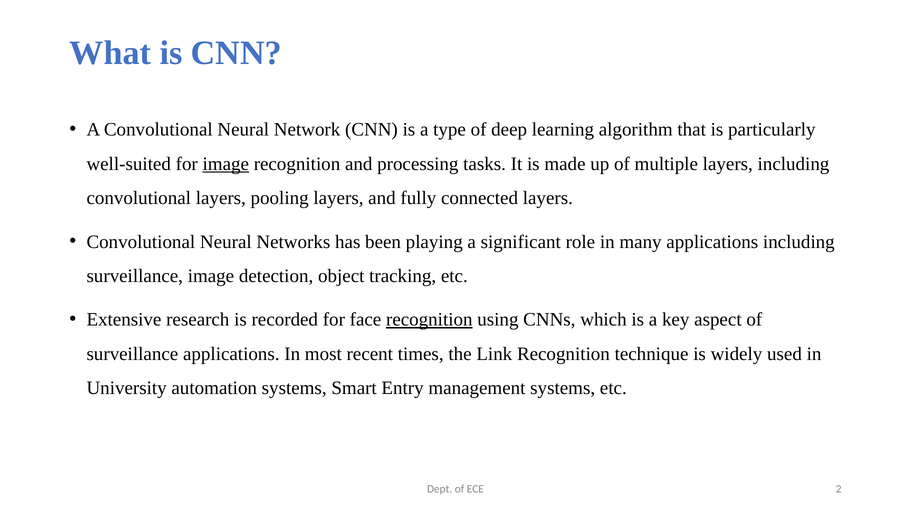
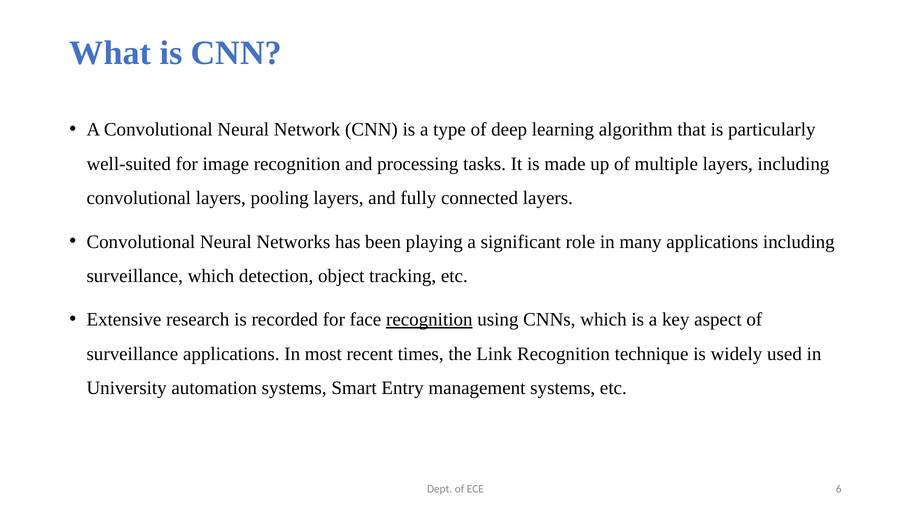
image underline: present -> none (226, 164)
surveillance image: image -> which (211, 276)
2: 2 -> 6 (839, 489)
